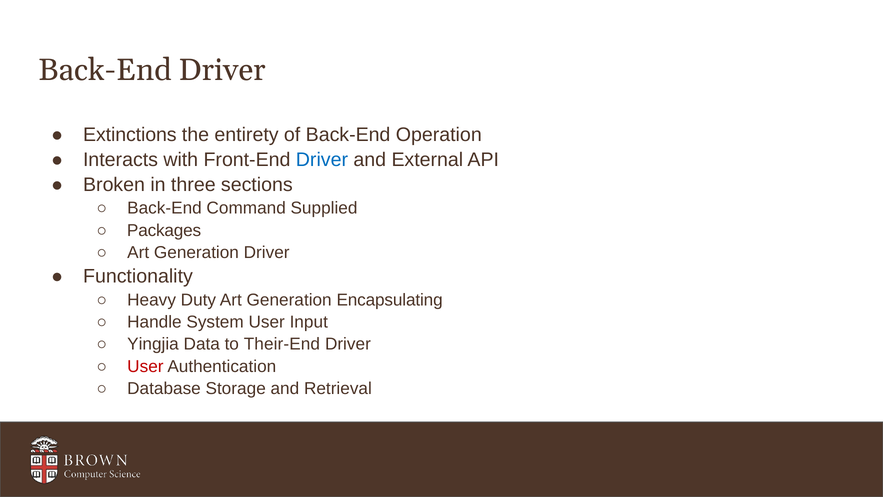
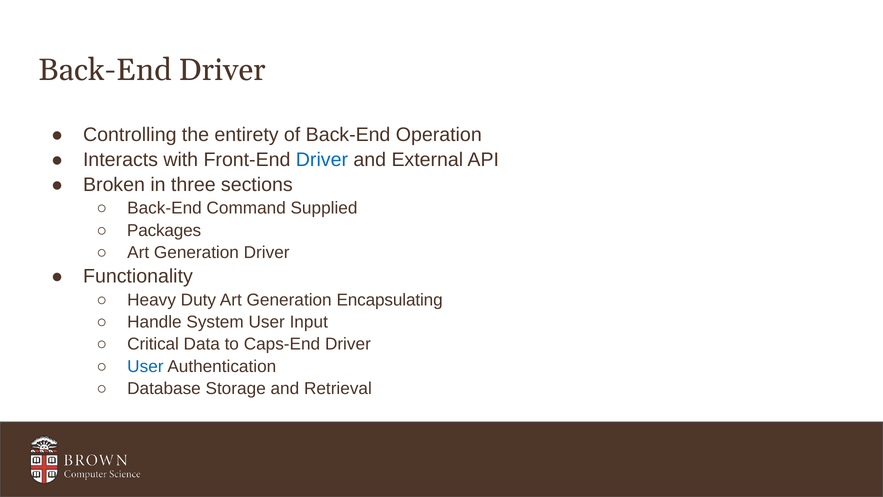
Extinctions: Extinctions -> Controlling (130, 135)
Yingjia: Yingjia -> Critical (153, 344)
Their-End: Their-End -> Caps-End (282, 344)
User colour: red -> blue (145, 366)
